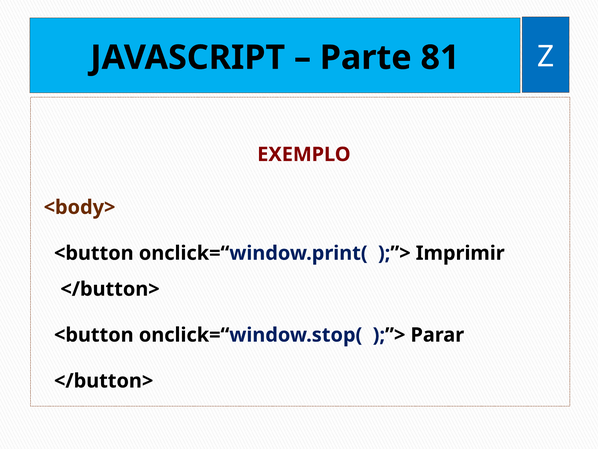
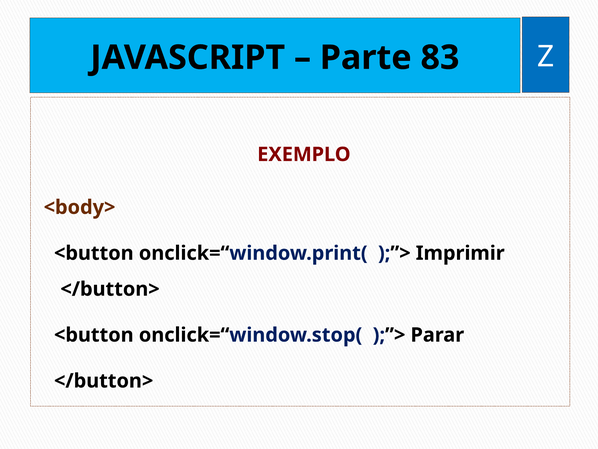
81: 81 -> 83 (440, 58)
